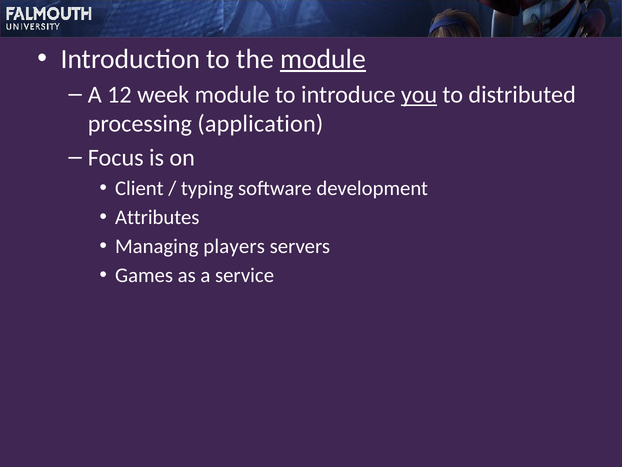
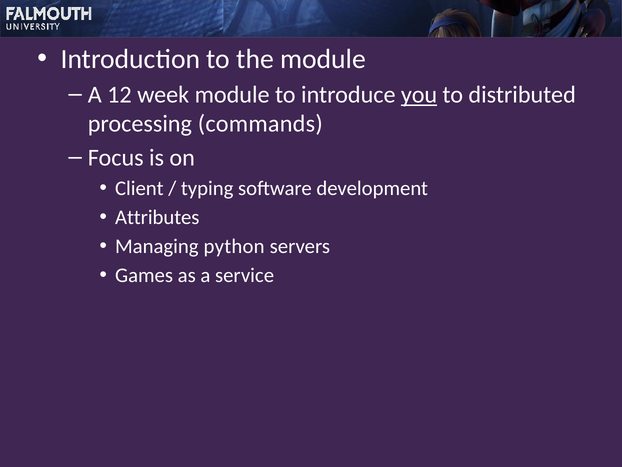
module underline: present -> none (323, 59)
application: application -> commands (260, 124)
players: players -> python (234, 246)
